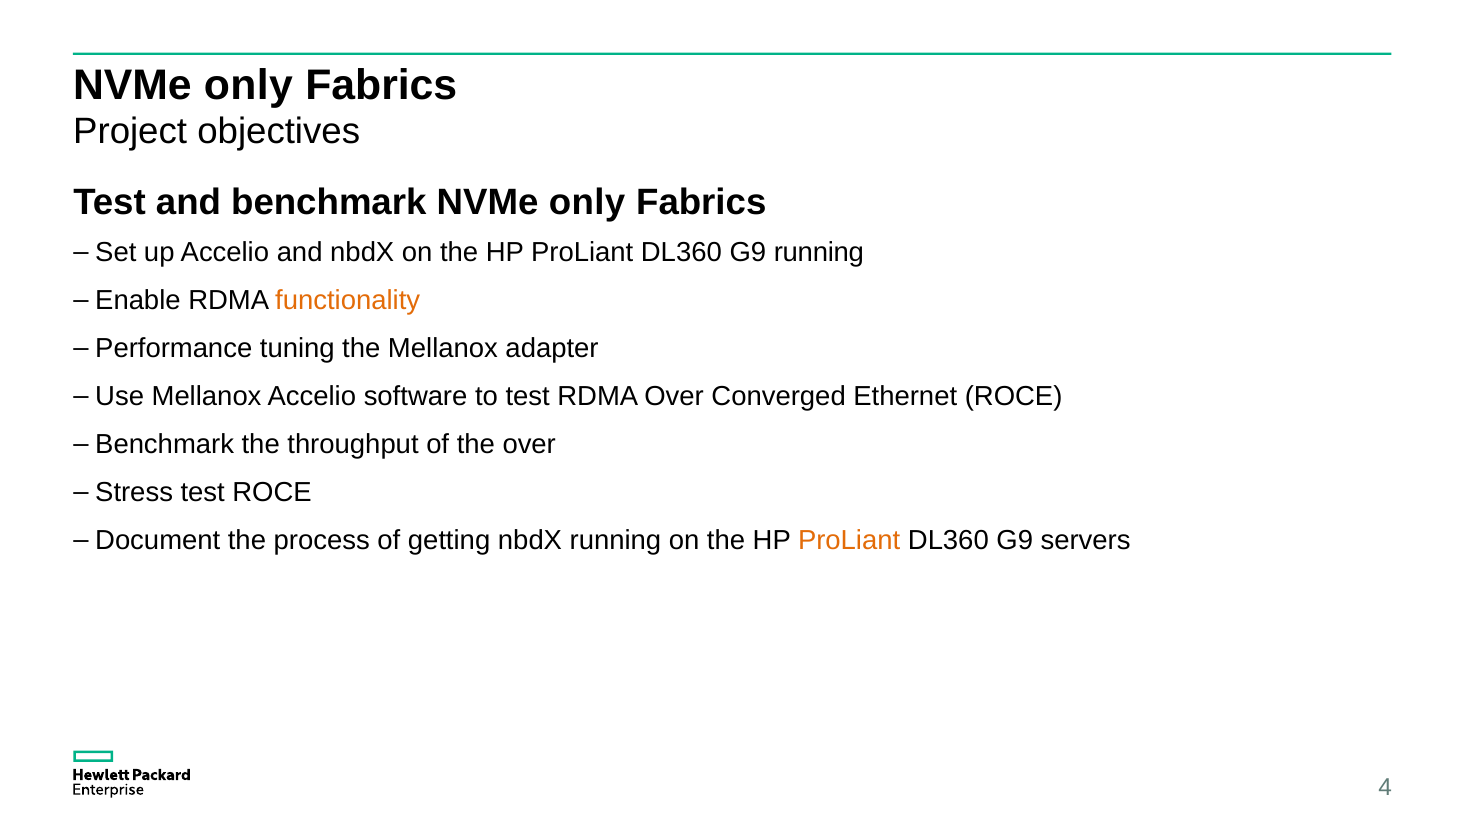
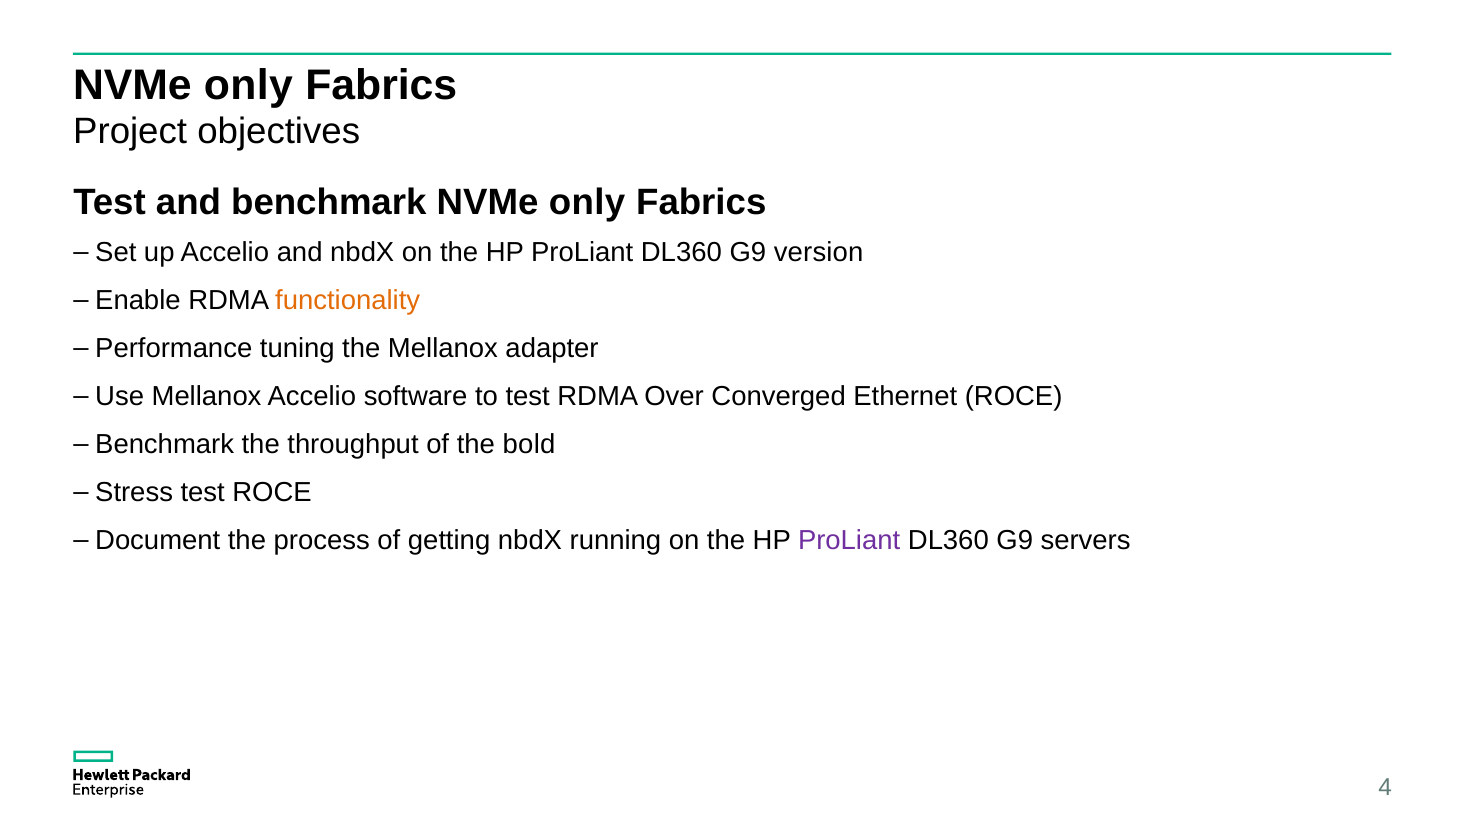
G9 running: running -> version (819, 252)
the over: over -> bold (529, 444)
ProLiant colour: orange -> purple (849, 540)
